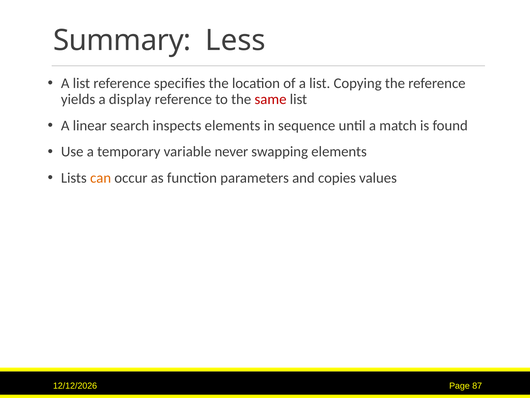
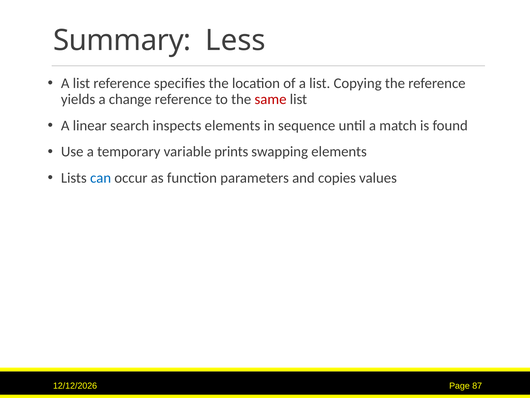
display: display -> change (130, 99)
never: never -> prints (231, 152)
can colour: orange -> blue (101, 178)
